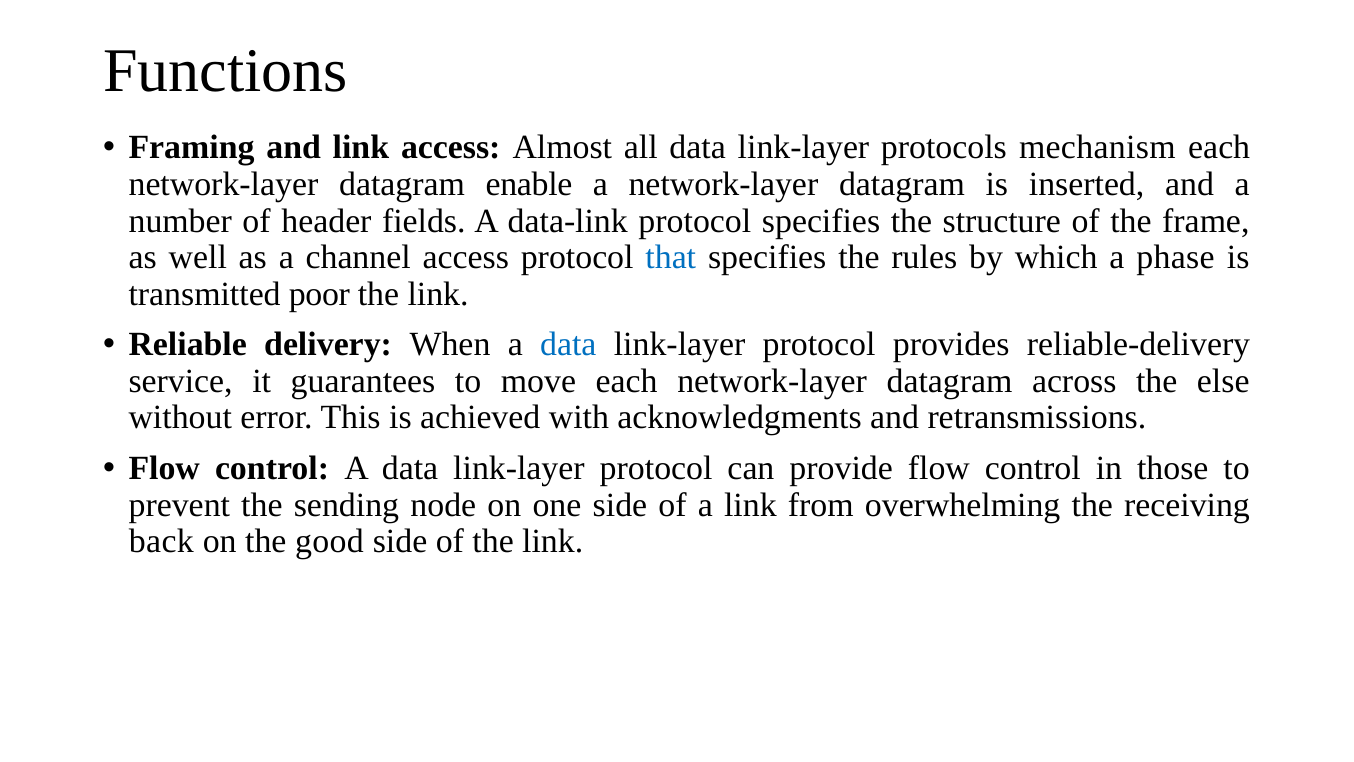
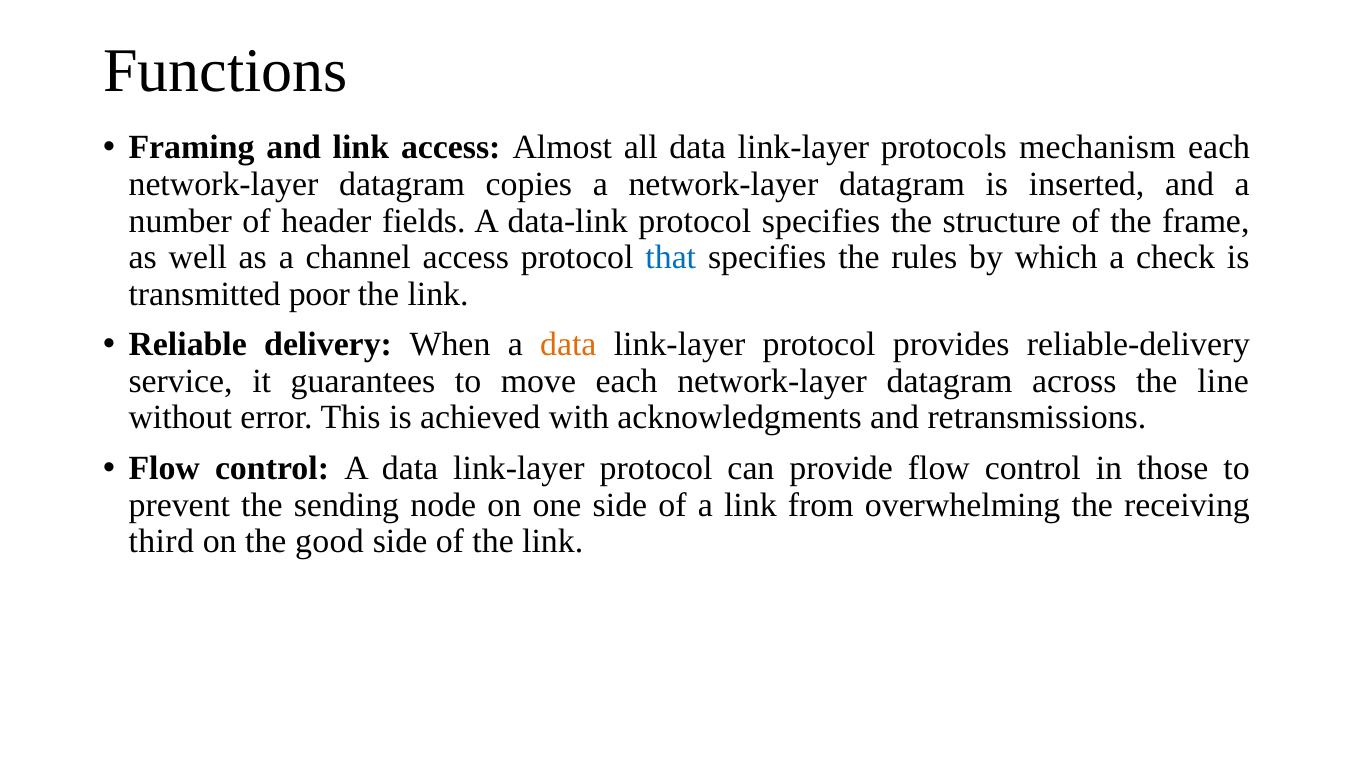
enable: enable -> copies (529, 184)
phase: phase -> check (1176, 257)
data colour: blue -> orange (568, 344)
else: else -> line (1223, 381)
back: back -> third (161, 541)
